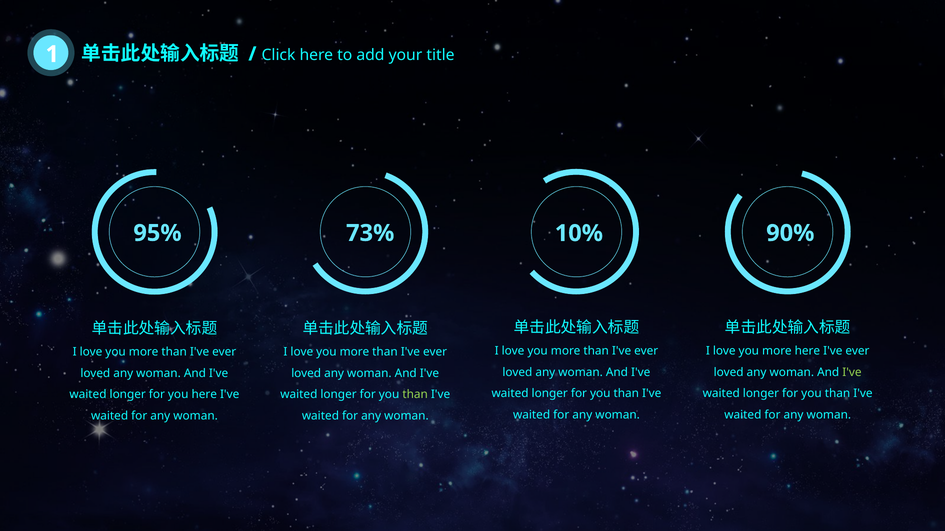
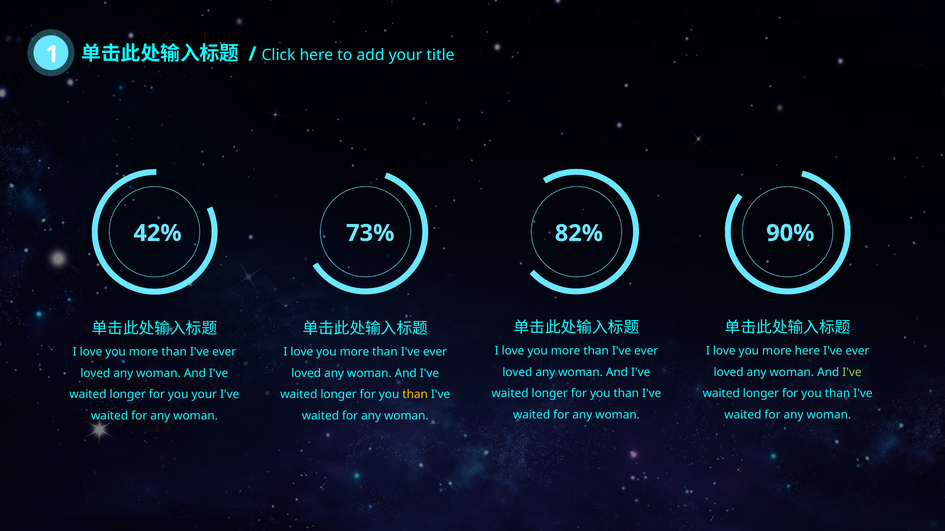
95%: 95% -> 42% (157, 233)
10%: 10% -> 82% (579, 234)
than colour: light green -> yellow (415, 395)
you here: here -> your (204, 395)
